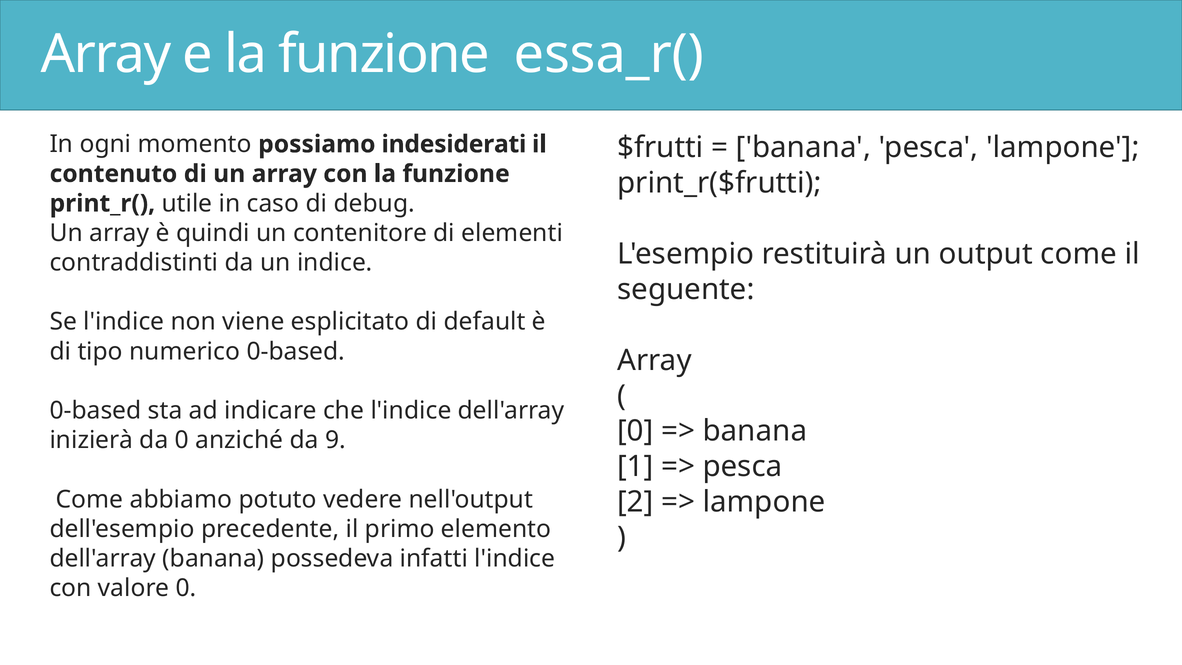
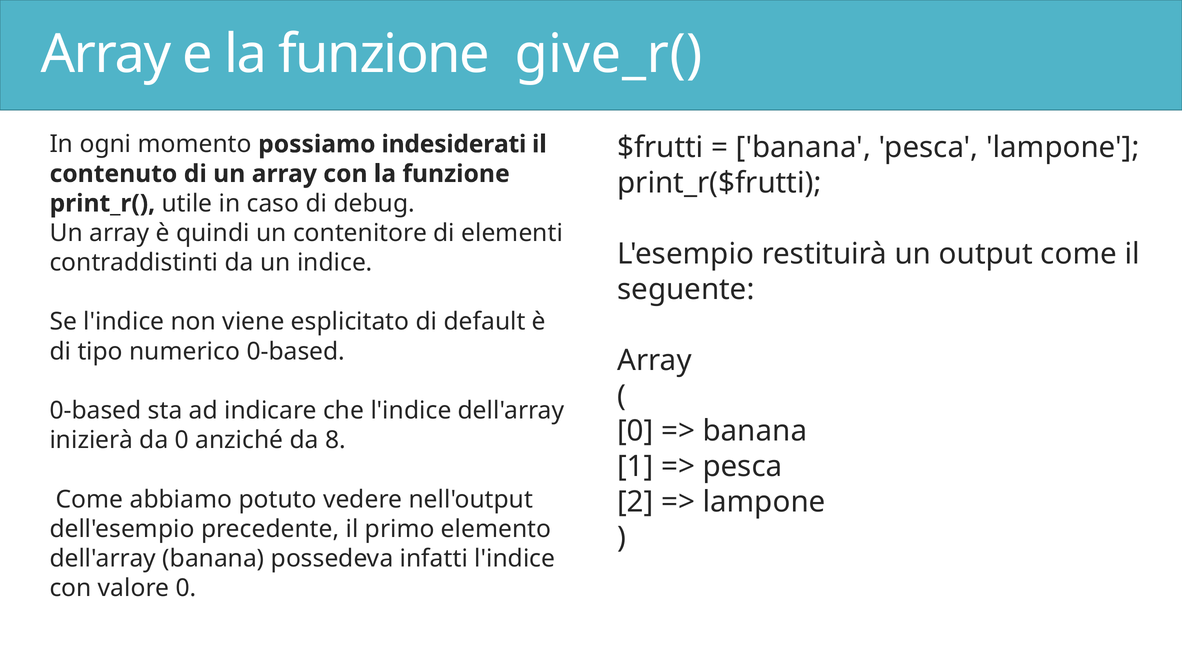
essa_r(: essa_r( -> give_r( (609, 55)
9: 9 -> 8 (335, 440)
